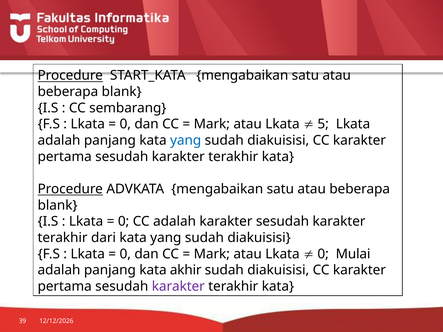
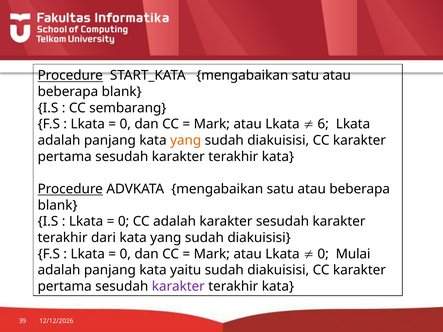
5: 5 -> 6 (323, 124)
yang colour: blue -> orange (186, 140)
akhir: akhir -> yaitu (186, 270)
